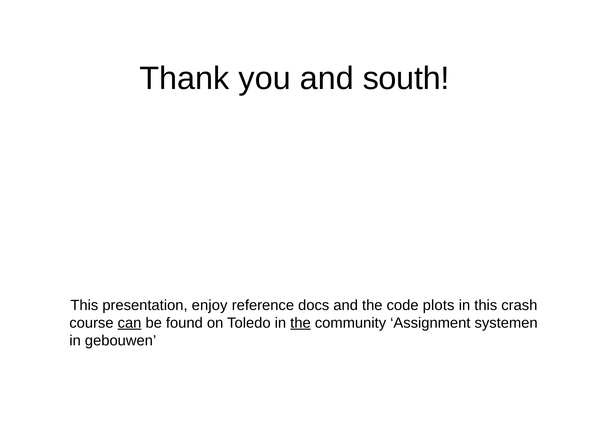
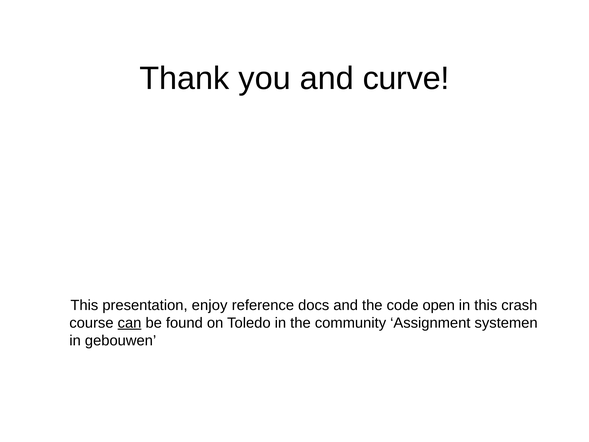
south: south -> curve (406, 78)
plots: plots -> open (439, 305)
the underline: present -> none (300, 323)
